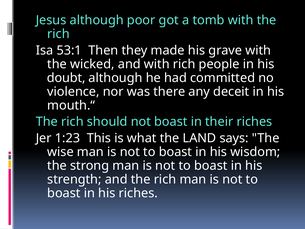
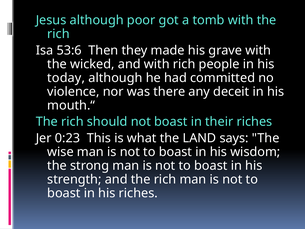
53:1: 53:1 -> 53:6 (69, 50)
doubt: doubt -> today (66, 78)
1:23: 1:23 -> 0:23 (68, 138)
